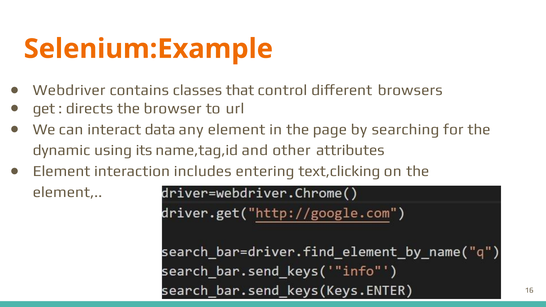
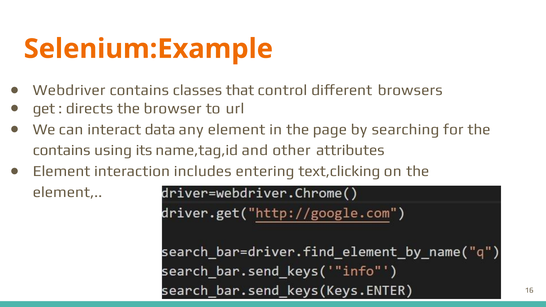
dynamic: dynamic -> contains (62, 150)
